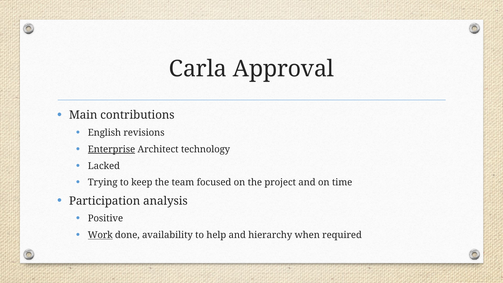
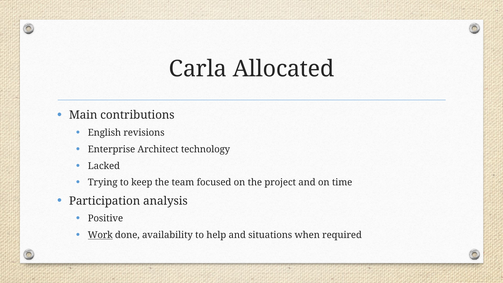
Approval: Approval -> Allocated (284, 69)
Enterprise underline: present -> none (112, 149)
hierarchy: hierarchy -> situations (270, 235)
